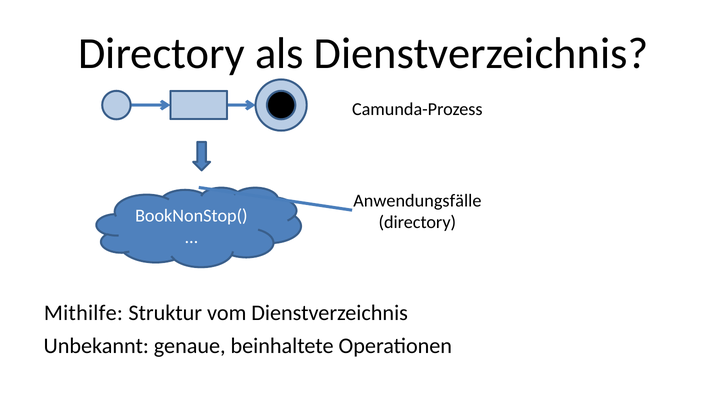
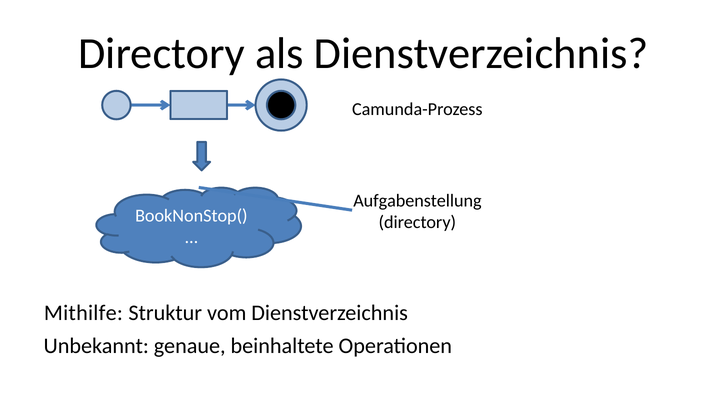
Anwendungsfälle: Anwendungsfälle -> Aufgabenstellung (417, 200)
